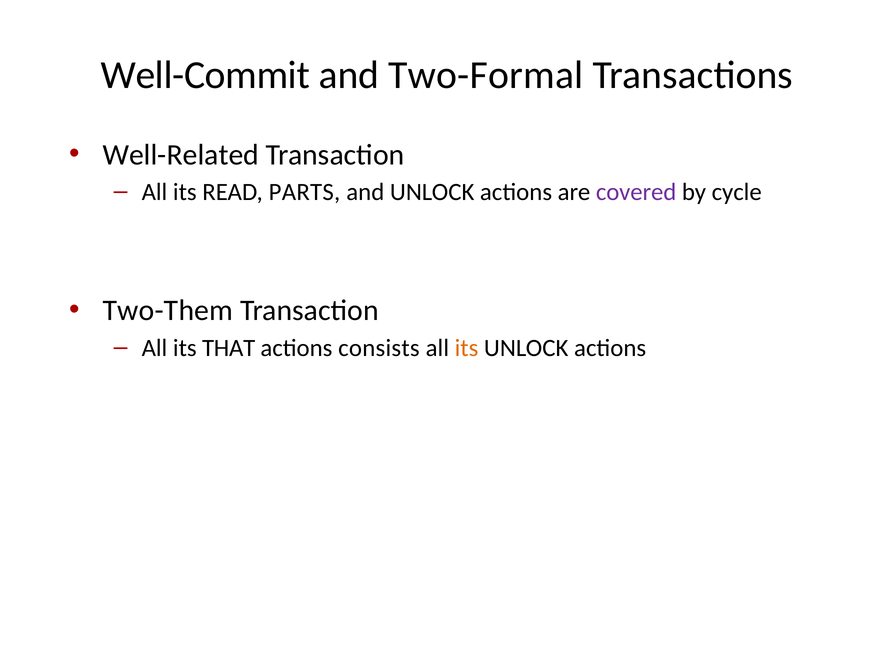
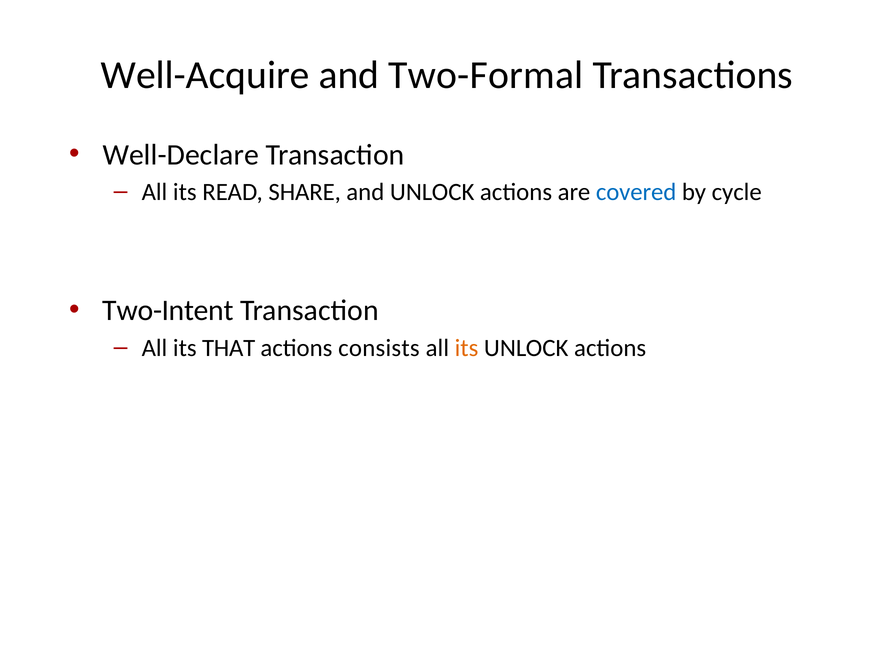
Well-Commit: Well-Commit -> Well-Acquire (205, 75)
Well-Related: Well-Related -> Well-Declare (181, 155)
PARTS: PARTS -> SHARE (305, 192)
covered colour: purple -> blue (636, 192)
Two-Them: Two-Them -> Two-Intent (168, 311)
